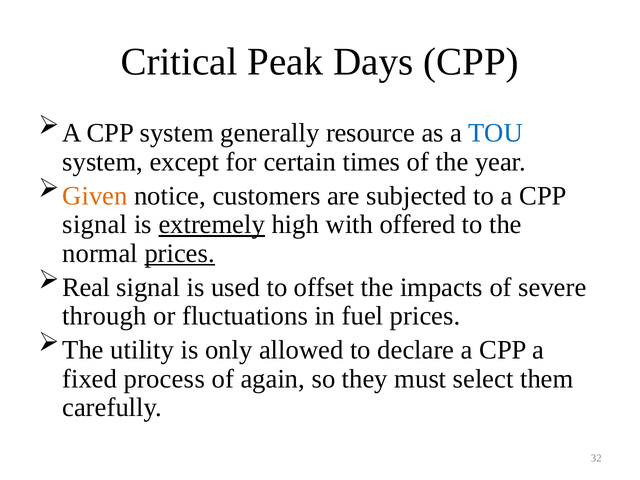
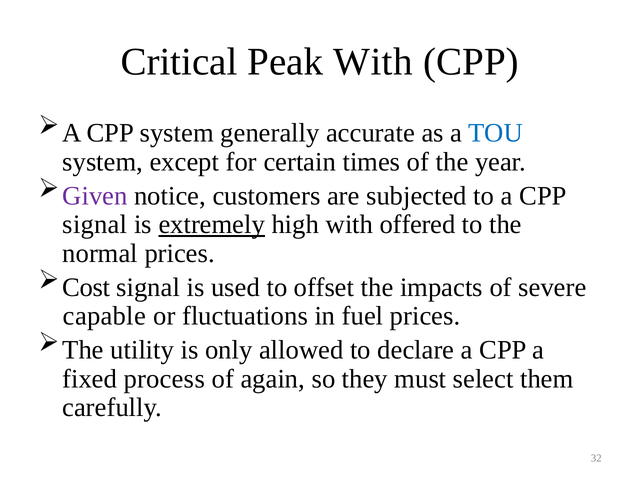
Peak Days: Days -> With (373, 62)
resource: resource -> accurate (371, 133)
Given colour: orange -> purple (95, 196)
prices underline: present -> none (180, 253)
Real: Real -> Cost (86, 287)
through: through -> capable (104, 316)
